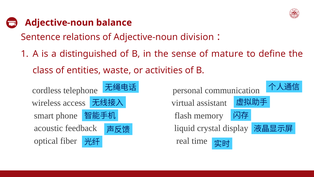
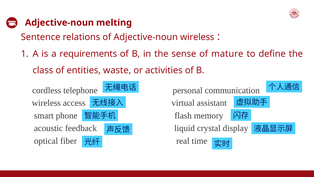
balance: balance -> melting (114, 23)
Adjective-noun division: division -> wireless (197, 37)
distinguished: distinguished -> requirements (88, 54)
